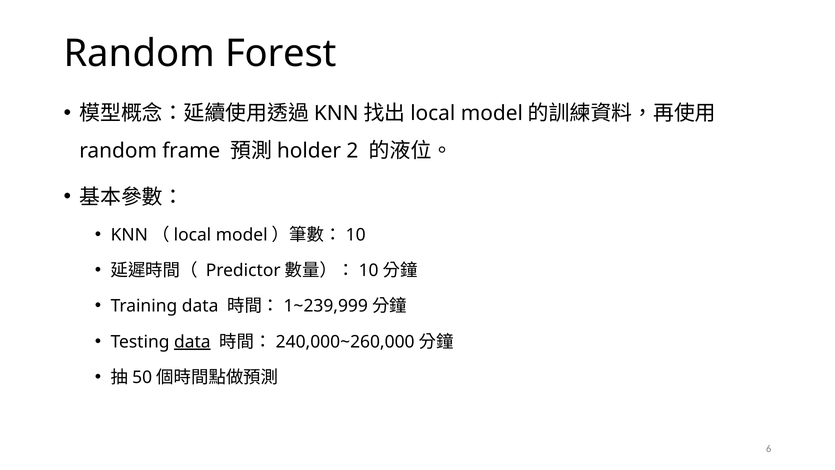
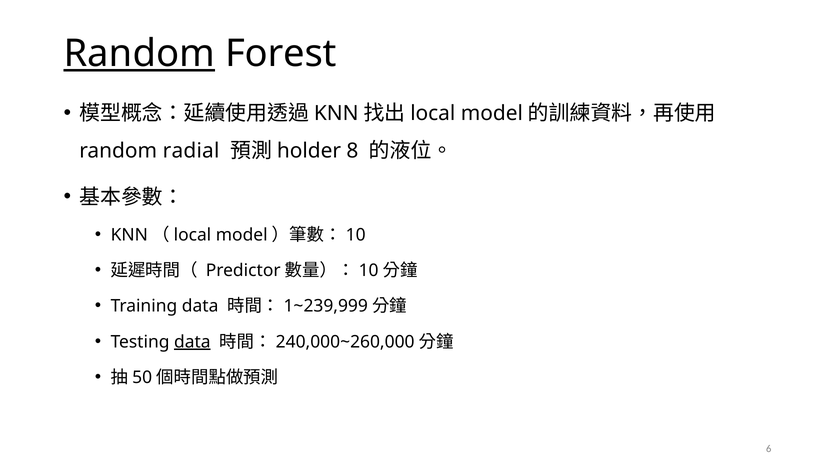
Random underline: none -> present (139, 54)
frame: frame -> radial (191, 151)
2: 2 -> 8 (352, 151)
